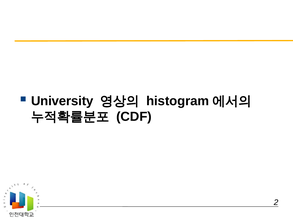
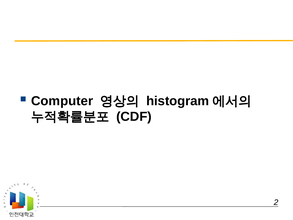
University: University -> Computer (62, 101)
